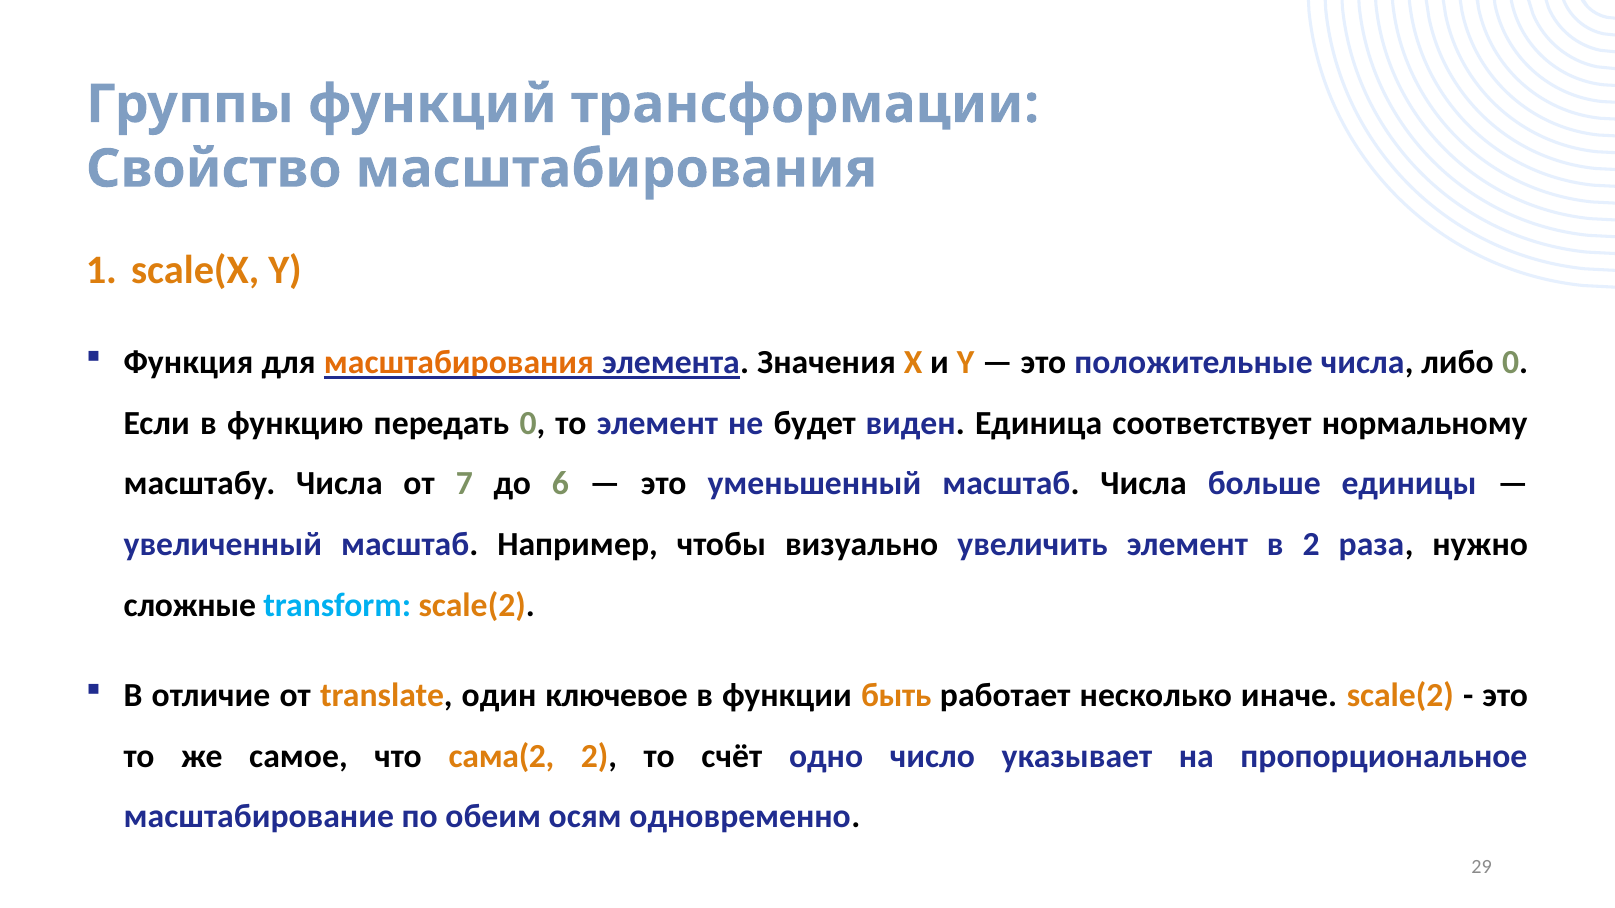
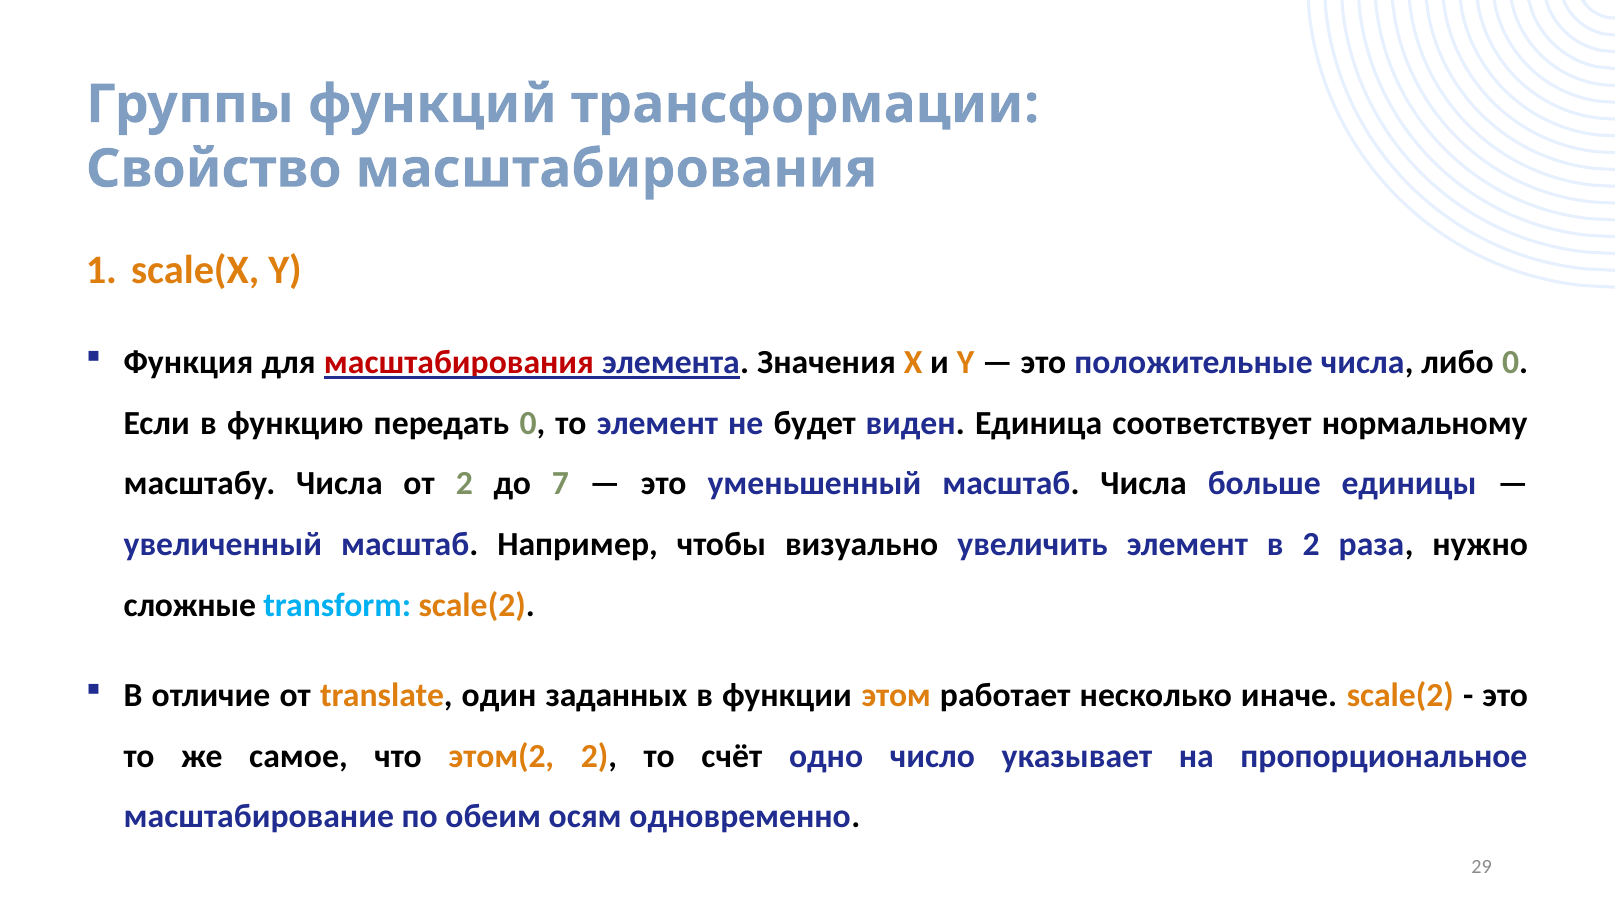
масштабирования colour: orange -> red (459, 363)
от 7: 7 -> 2 (464, 484)
6: 6 -> 7 (560, 484)
ключевое: ключевое -> заданных (617, 696)
быть: быть -> этом (896, 696)
сама(2: сама(2 -> этом(2 (501, 757)
